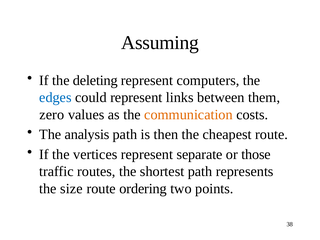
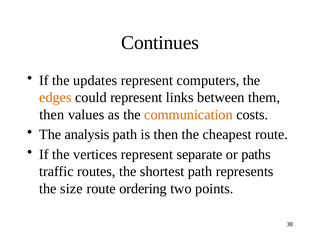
Assuming: Assuming -> Continues (160, 43)
deleting: deleting -> updates (95, 80)
edges colour: blue -> orange (55, 98)
zero: zero -> then (52, 115)
those: those -> paths (256, 154)
